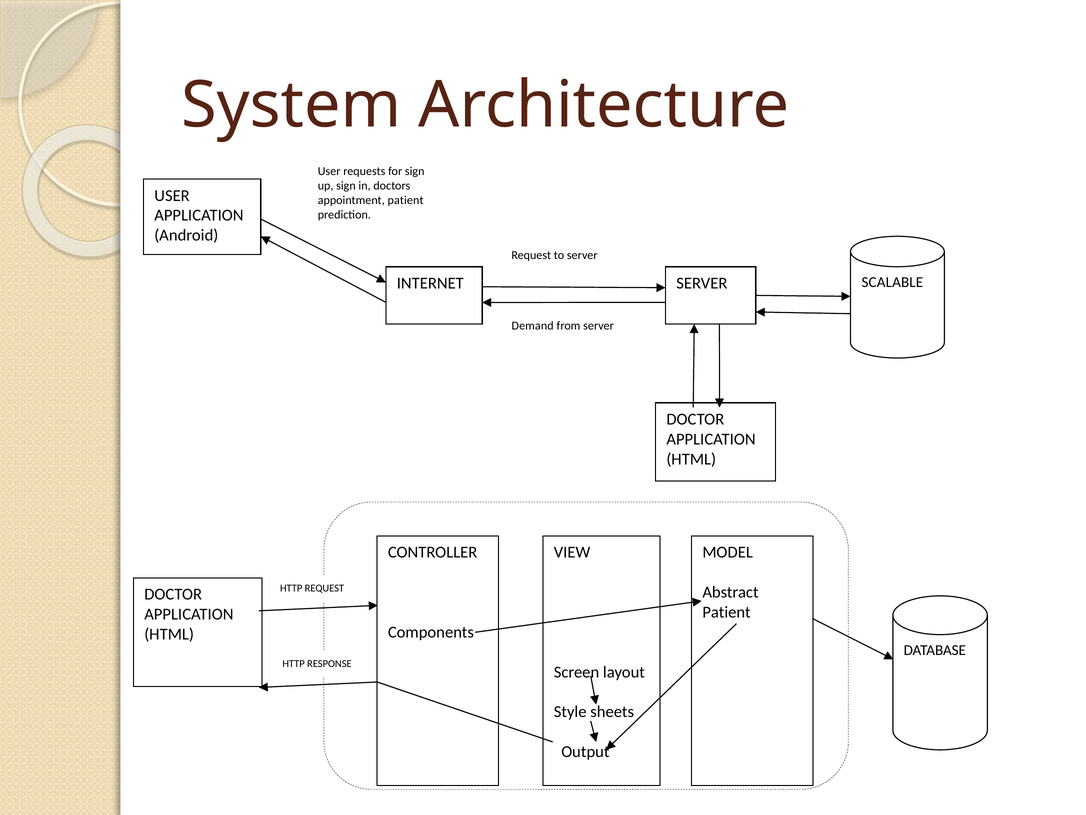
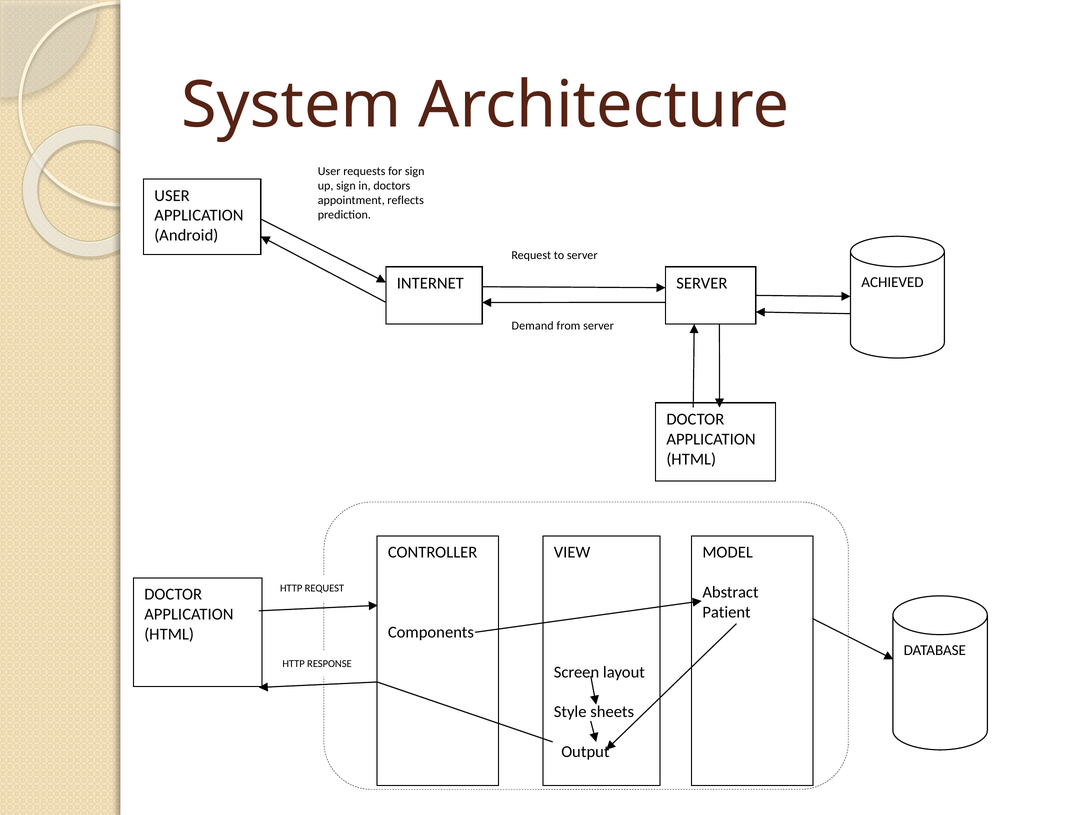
appointment patient: patient -> reflects (406, 200)
SCALABLE: SCALABLE -> ACHIEVED (892, 282)
